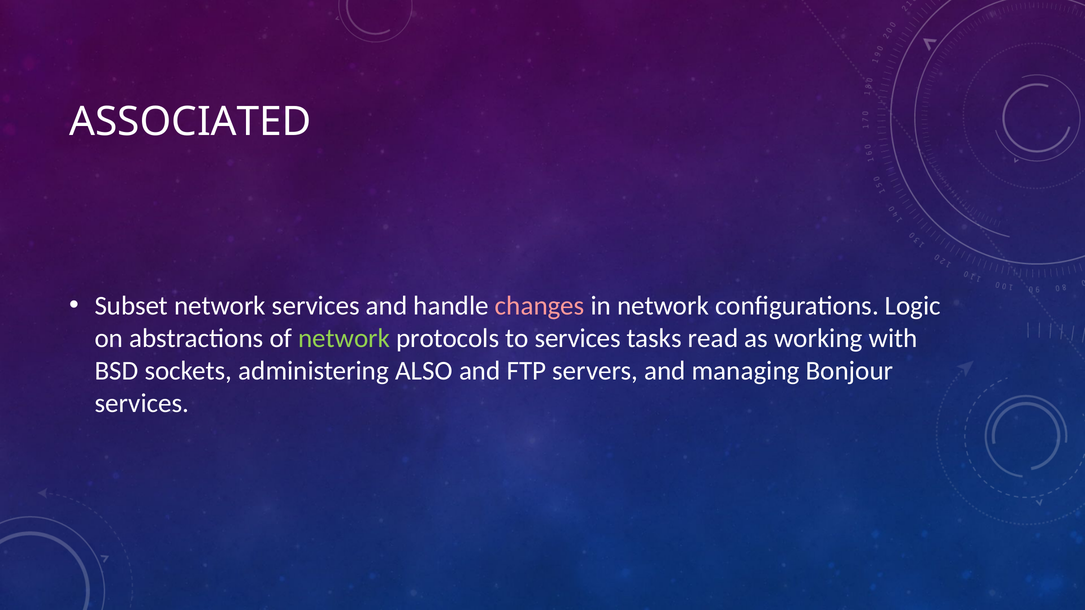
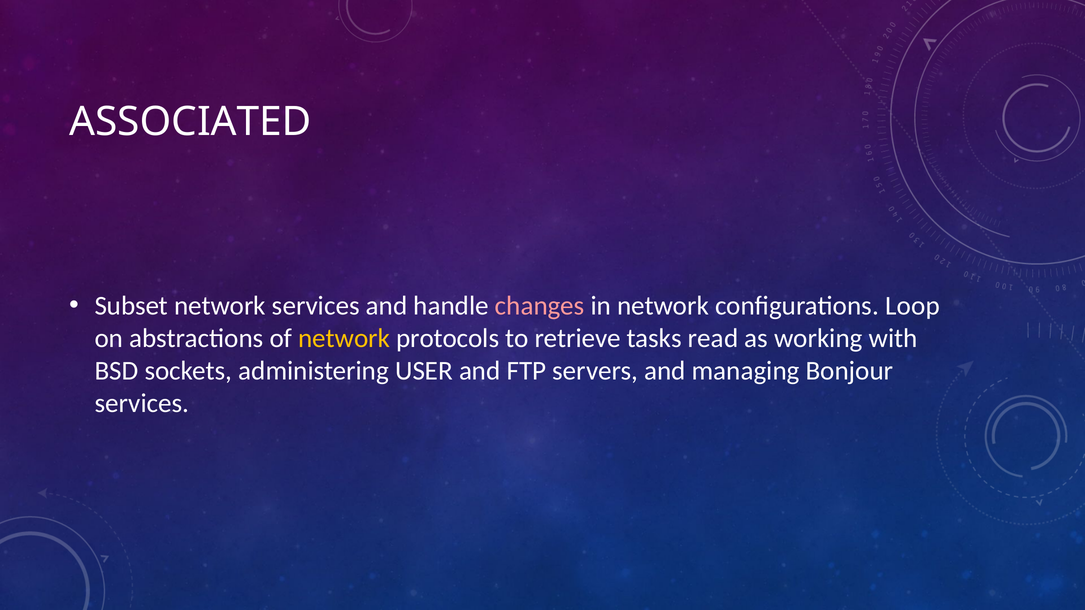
Logic: Logic -> Loop (913, 306)
network colour: light green -> yellow (344, 339)
to services: services -> retrieve (578, 339)
ALSO: ALSO -> USER (424, 371)
